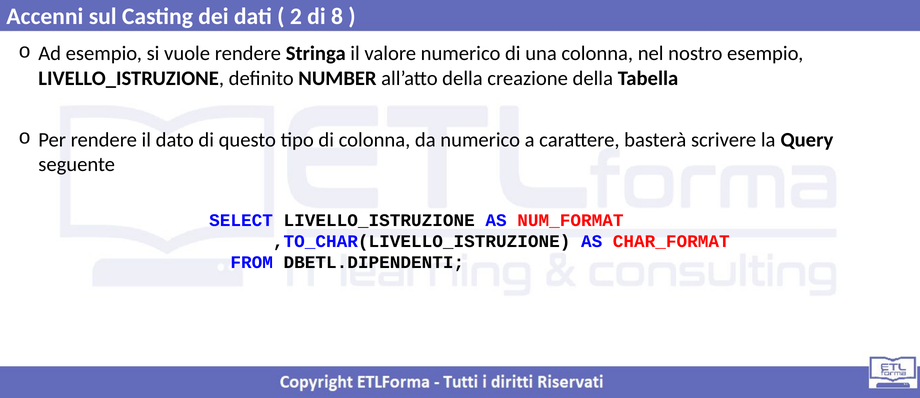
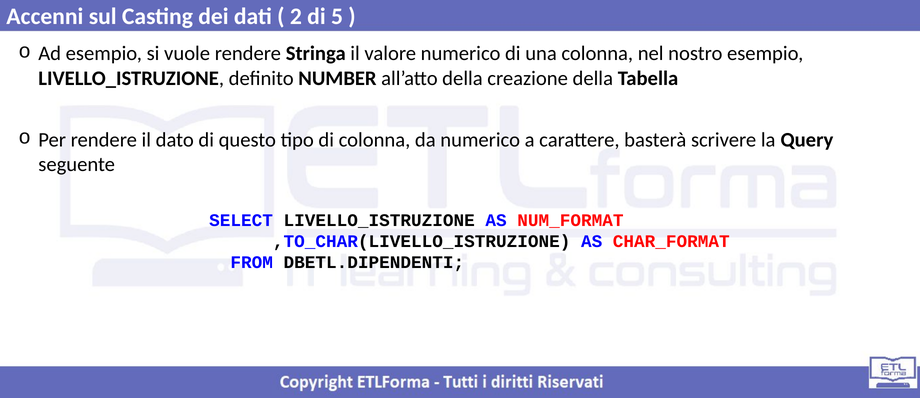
8: 8 -> 5 (337, 16)
